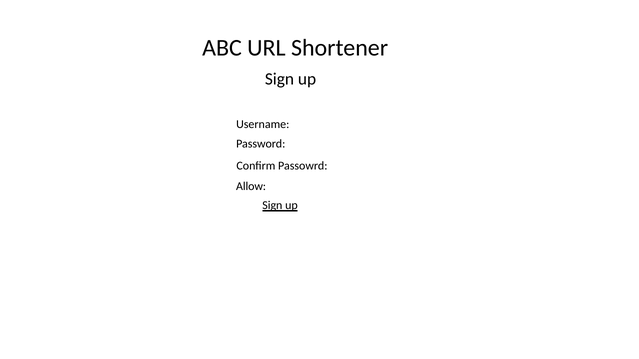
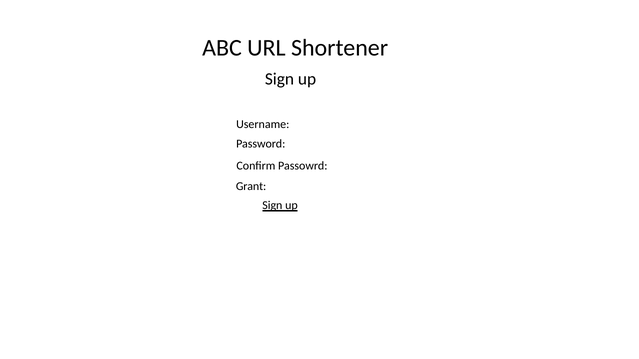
Allow: Allow -> Grant (251, 187)
